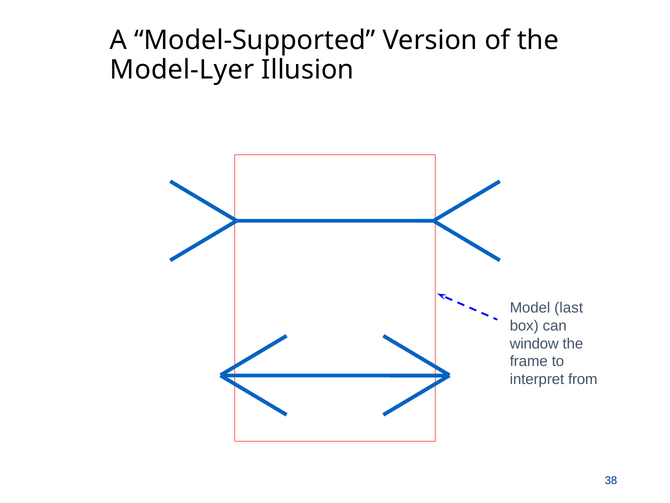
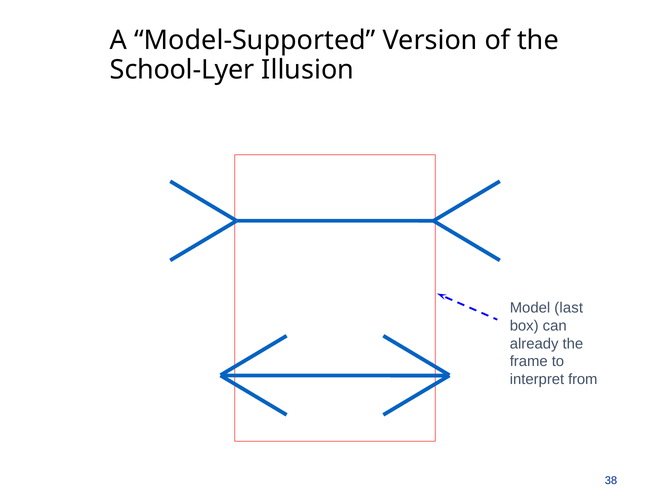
Model-Lyer: Model-Lyer -> School-Lyer (182, 70)
window: window -> already (534, 343)
